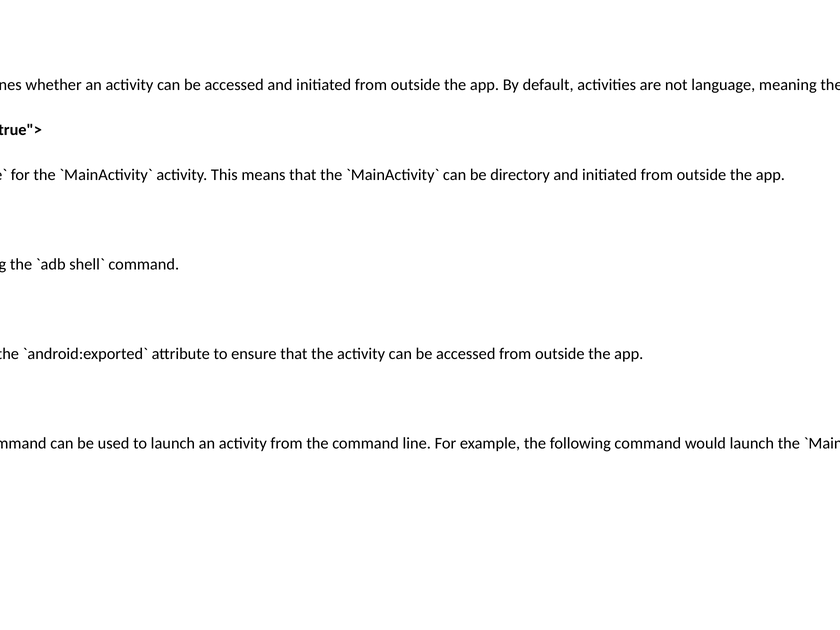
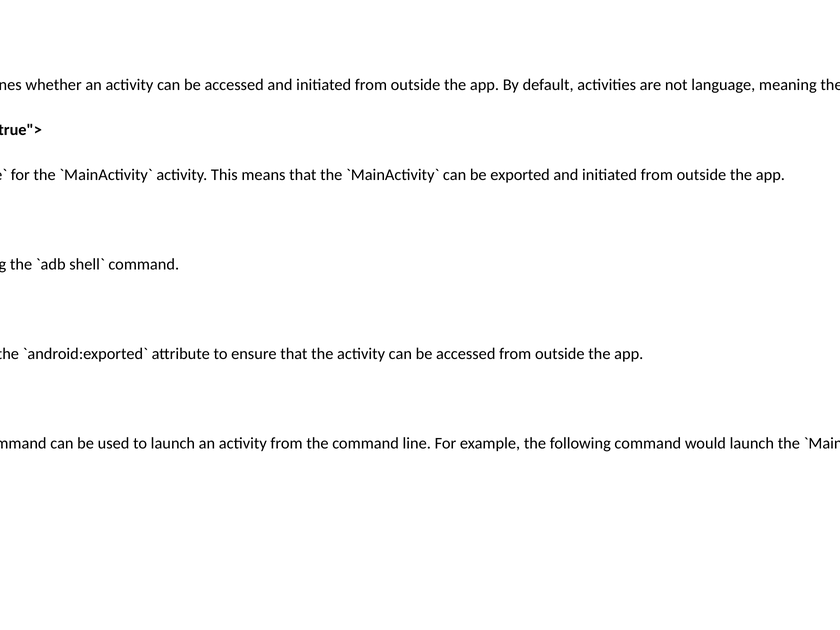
be directory: directory -> exported (520, 175)
